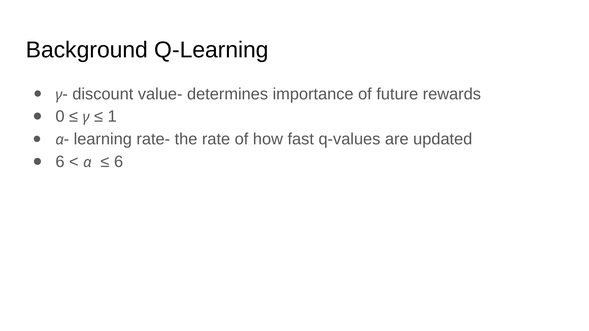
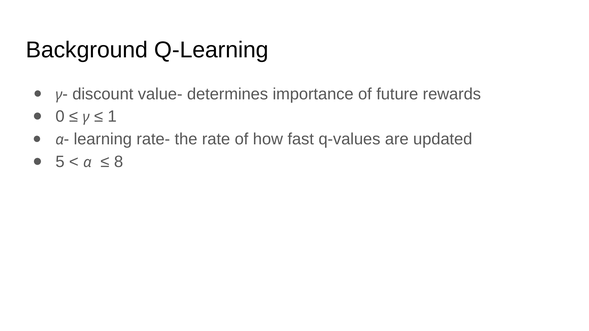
6: 6 -> 5 (60, 162)
6: 6 -> 8 (119, 162)
